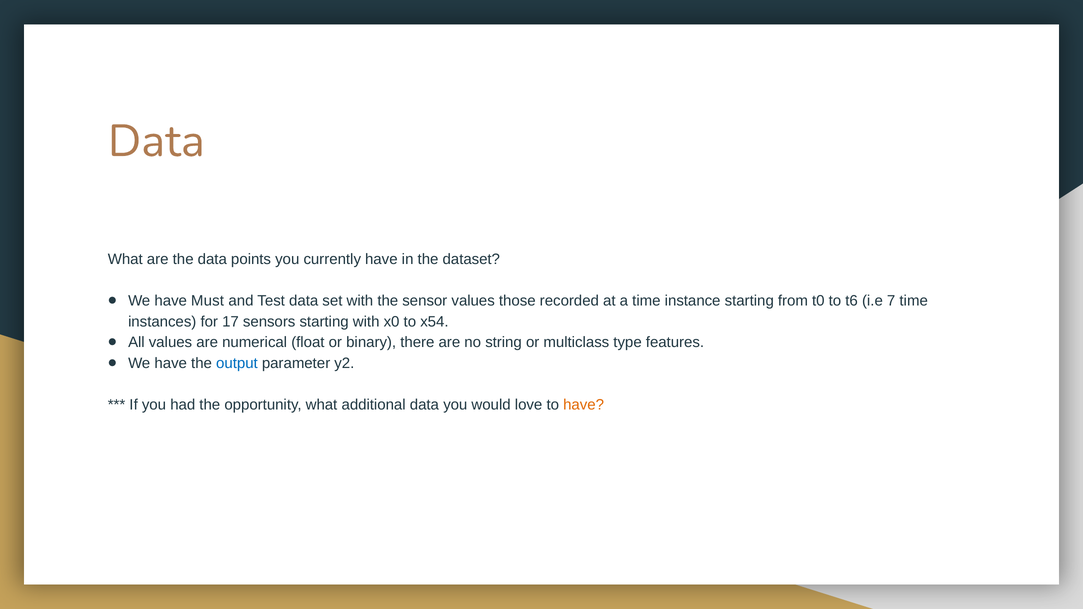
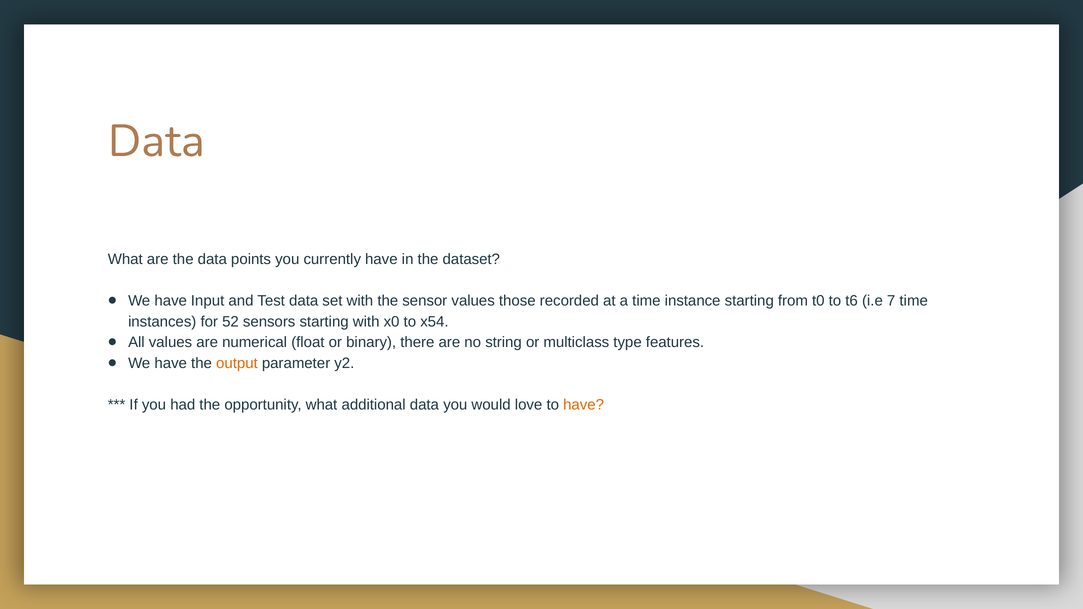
Must: Must -> Input (208, 301)
17: 17 -> 52 (230, 322)
output colour: blue -> orange (237, 363)
